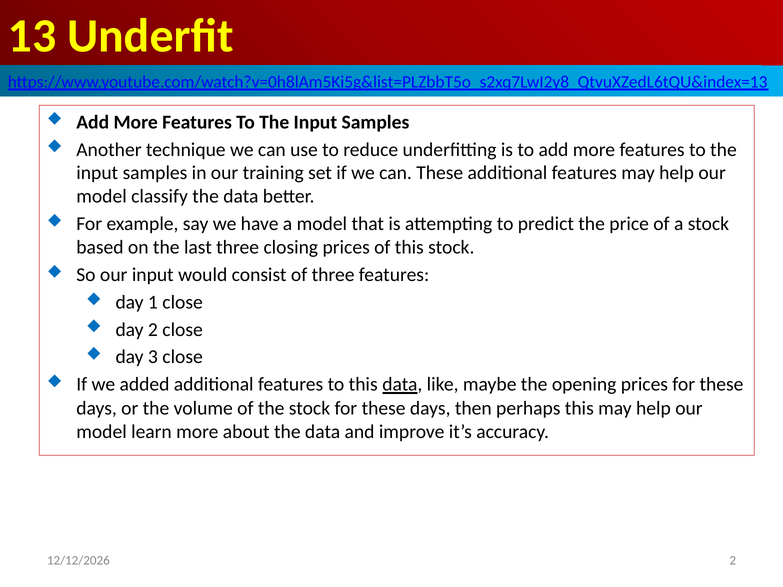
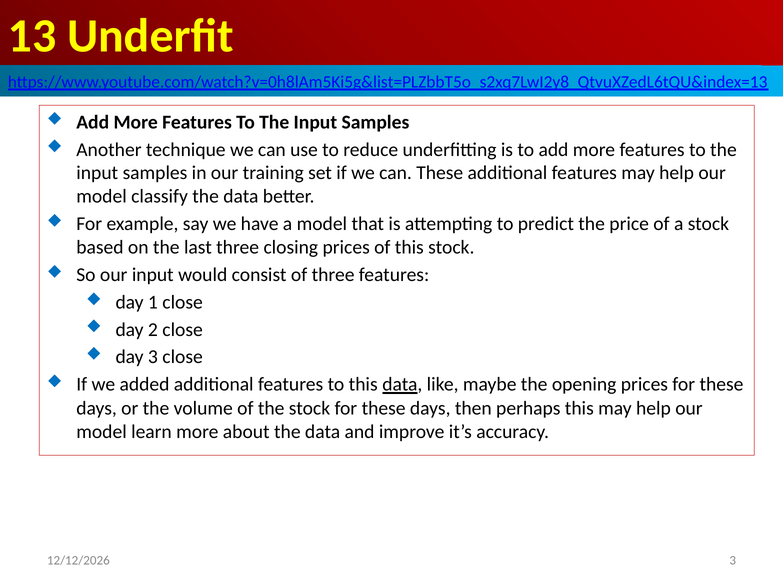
2: 2 -> 3 (733, 561)
